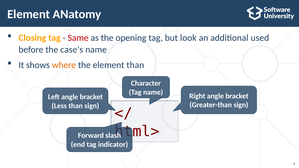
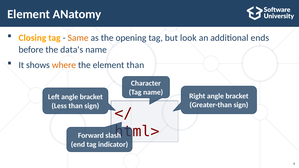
Same colour: red -> orange (78, 38)
used: used -> ends (260, 38)
case's: case's -> data's (72, 50)
